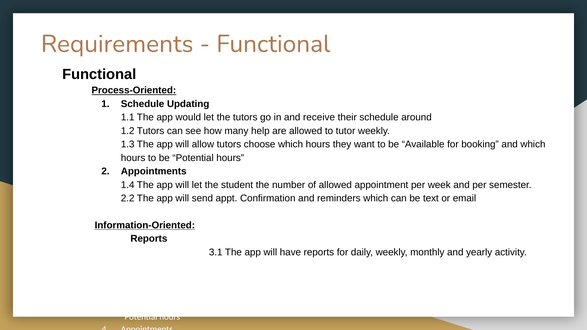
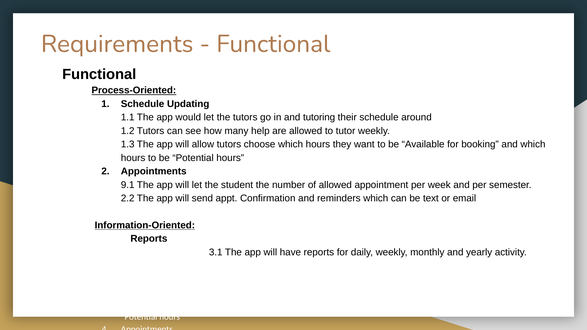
receive: receive -> tutoring (319, 117)
1.4: 1.4 -> 9.1 (128, 185)
